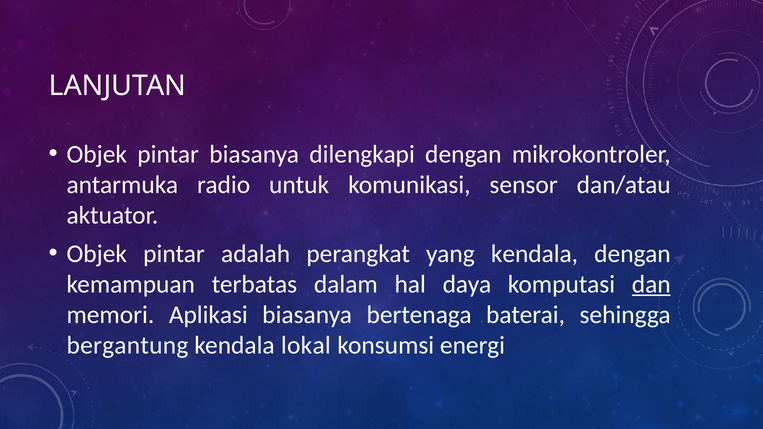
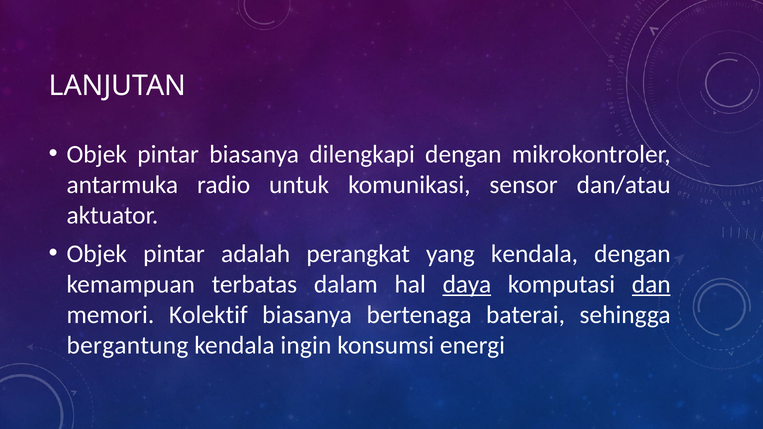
daya underline: none -> present (467, 284)
Aplikasi: Aplikasi -> Kolektif (208, 315)
lokal: lokal -> ingin (306, 346)
